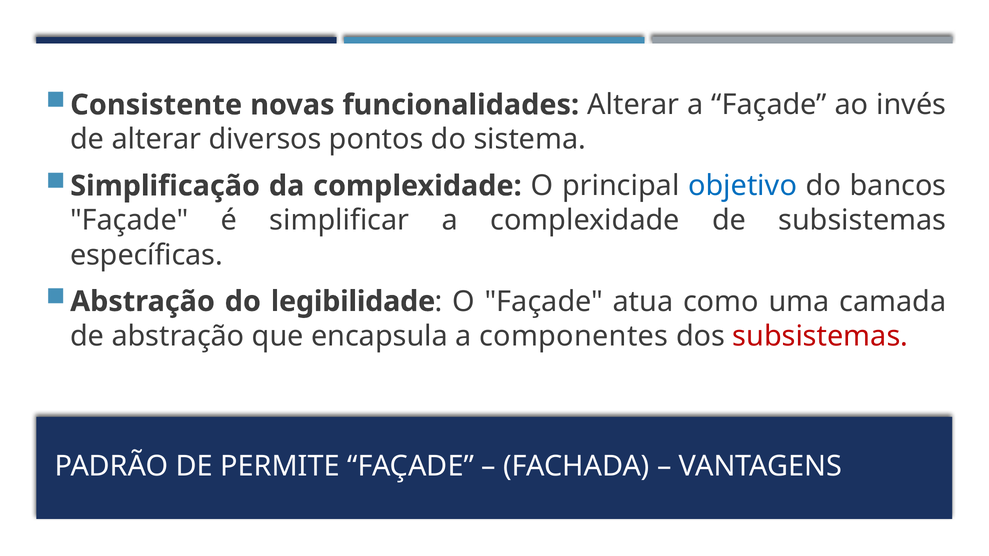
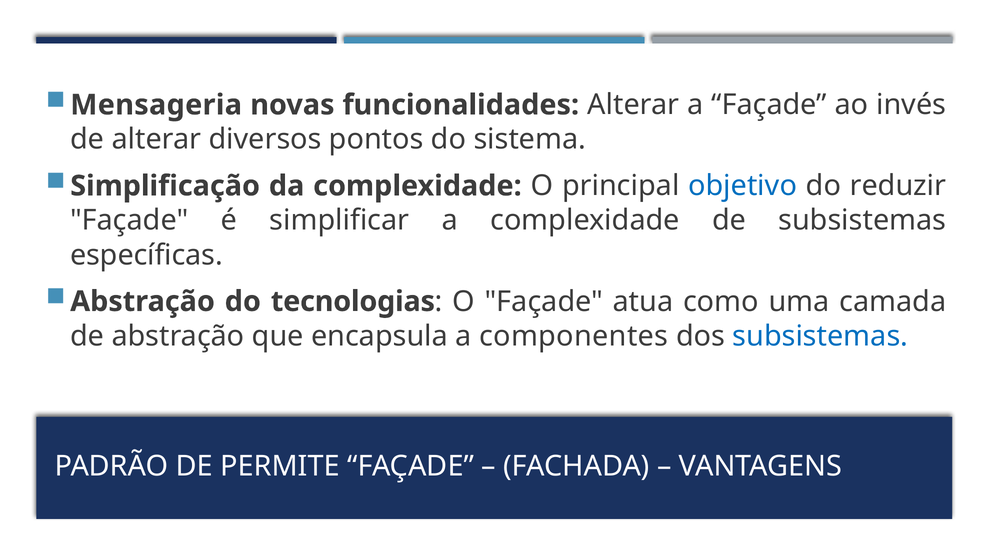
Consistente: Consistente -> Mensageria (156, 105)
bancos: bancos -> reduzir (898, 186)
legibilidade: legibilidade -> tecnologias (353, 302)
subsistemas colour: red -> blue (820, 336)
